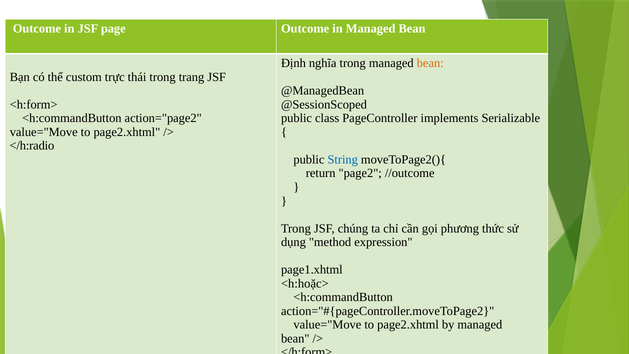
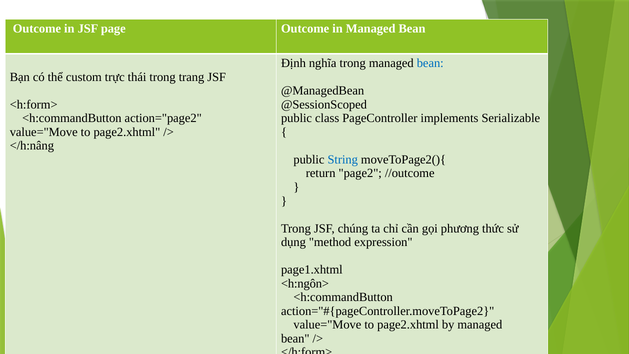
bean colour: orange -> blue (430, 63)
</h:radio: </h:radio -> </h:nâng (32, 146)
<h:hoặc>: <h:hoặc> -> <h:ngôn> (305, 283)
